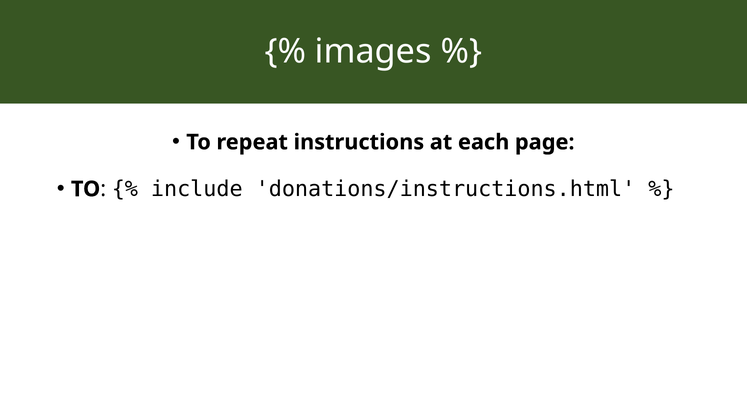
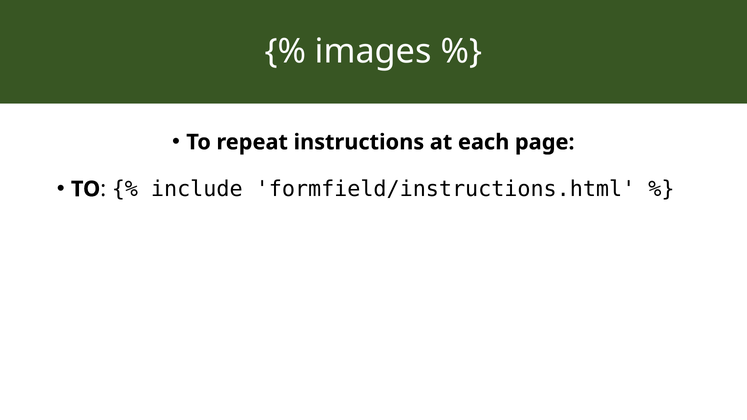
donations/instructions.html: donations/instructions.html -> formfield/instructions.html (445, 189)
